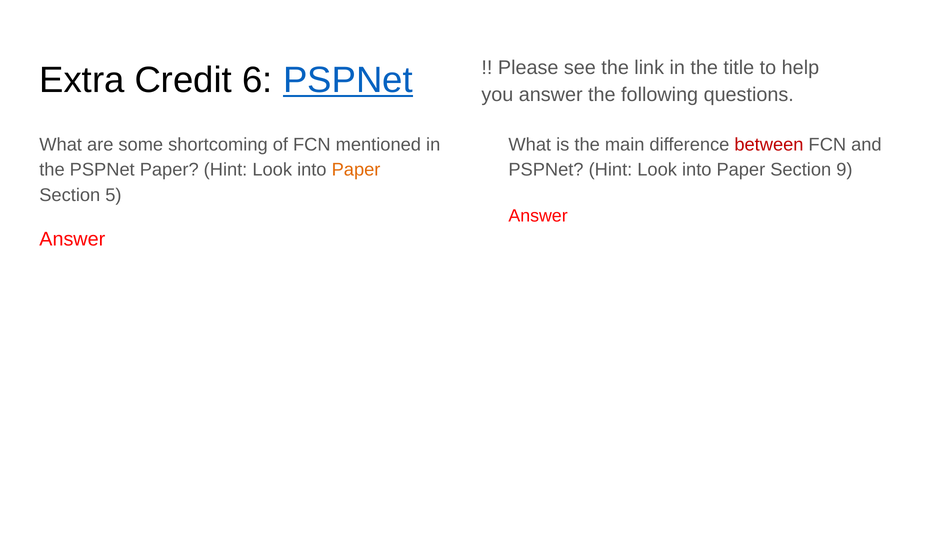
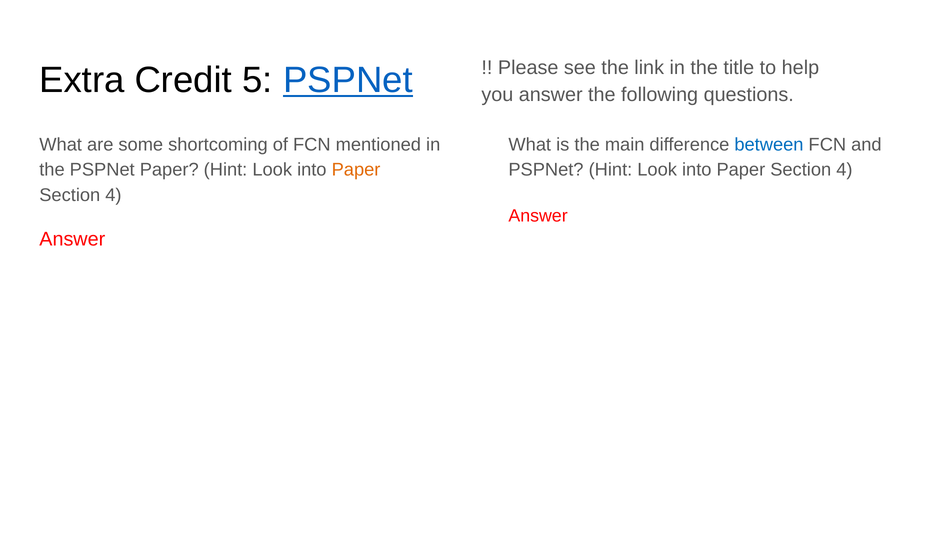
6: 6 -> 5 (257, 80)
between colour: red -> blue (769, 145)
9: 9 -> 4 (844, 170)
5: 5 -> 4 (113, 195)
